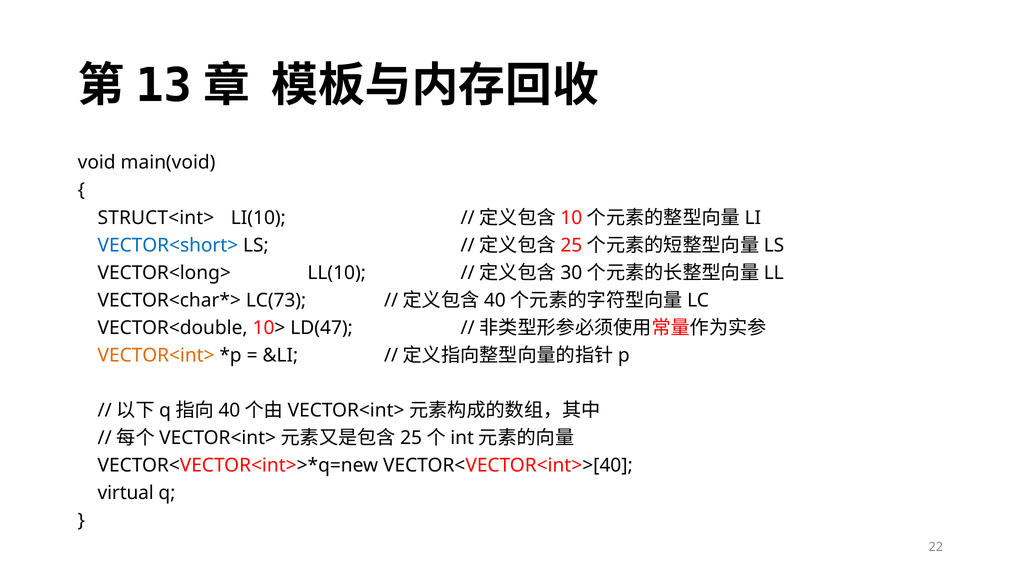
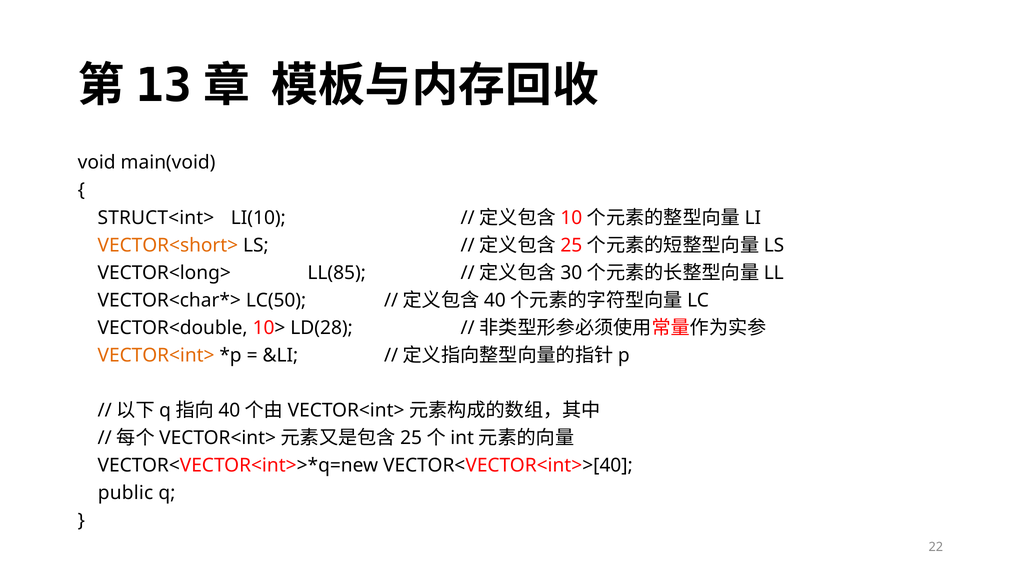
VECTOR<short> colour: blue -> orange (168, 245)
LL(10: LL(10 -> LL(85 (337, 273)
LC(73: LC(73 -> LC(50 (276, 300)
LD(47: LD(47 -> LD(28 (322, 328)
virtual: virtual -> public (126, 493)
